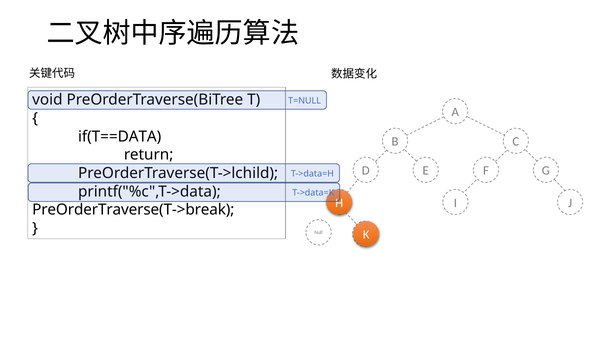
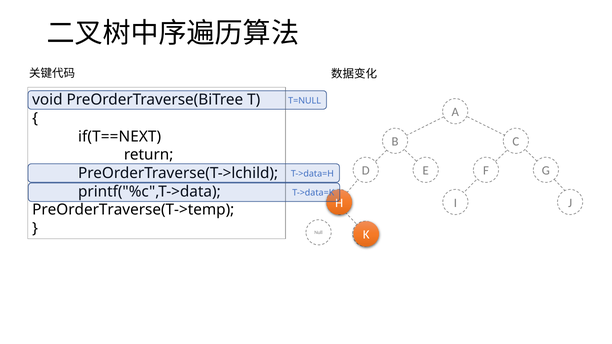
if(T==DATA: if(T==DATA -> if(T==NEXT (120, 137)
PreOrderTraverse(T->break: PreOrderTraverse(T->break -> PreOrderTraverse(T->temp (133, 210)
